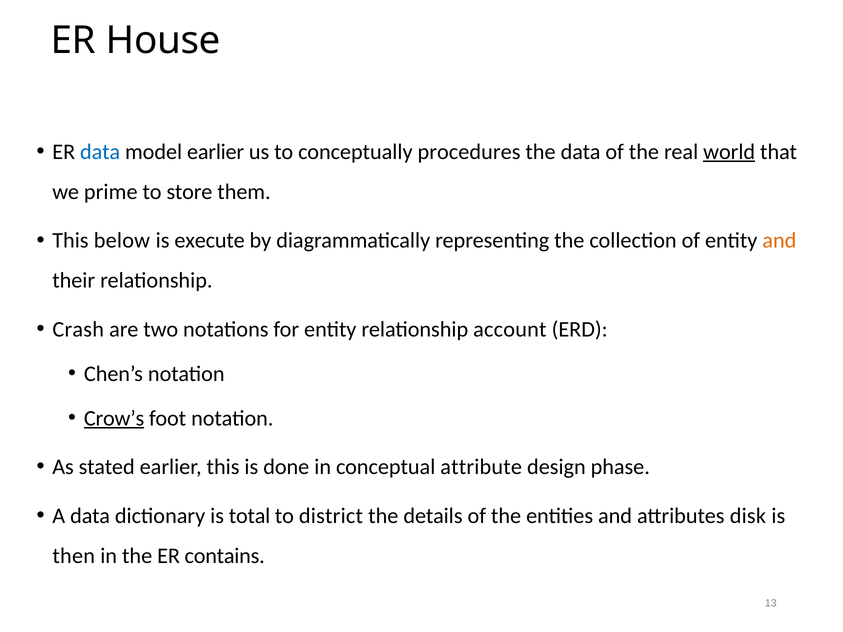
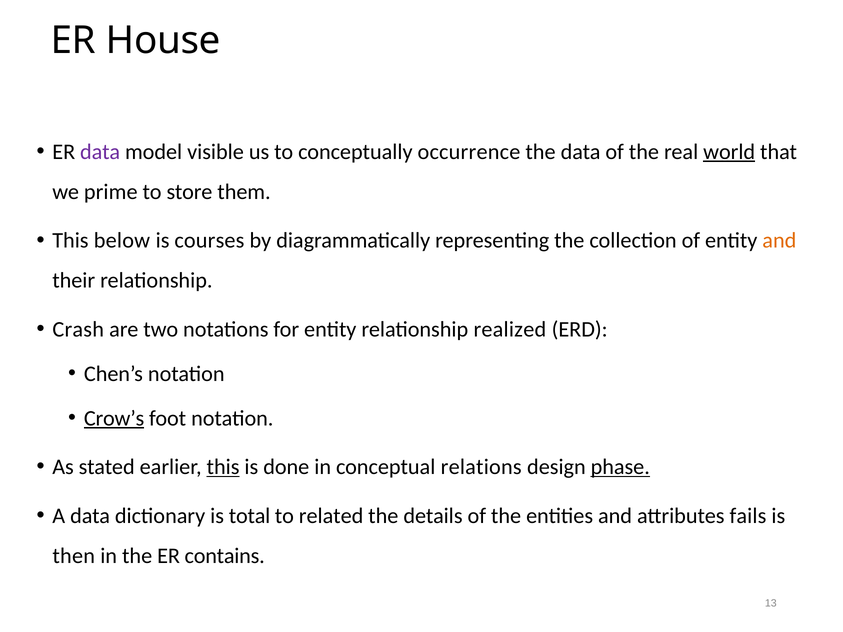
data colour: blue -> purple (100, 152)
model earlier: earlier -> visible (216, 152)
procedures: procedures -> occurrence (469, 152)
execute: execute -> courses (209, 241)
account: account -> realized (510, 330)
this underline: none -> present (223, 467)
attribute: attribute -> relations (481, 467)
phase underline: none -> present (620, 467)
district: district -> related (331, 516)
disk: disk -> fails (748, 516)
